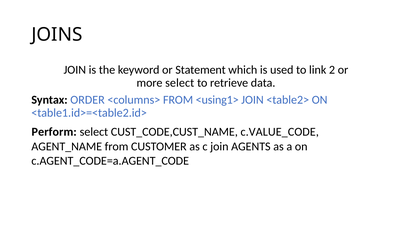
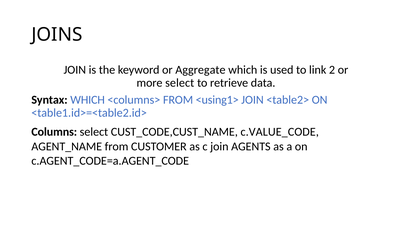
Statement: Statement -> Aggregate (200, 70)
Syntax ORDER: ORDER -> WHICH (88, 100)
Perform: Perform -> Columns (54, 132)
